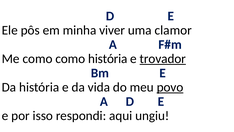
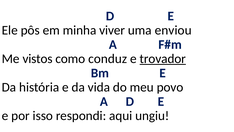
clamor: clamor -> enviou (173, 30)
Me como: como -> vistos (38, 59)
como história: história -> conduz (108, 59)
povo underline: present -> none (170, 87)
